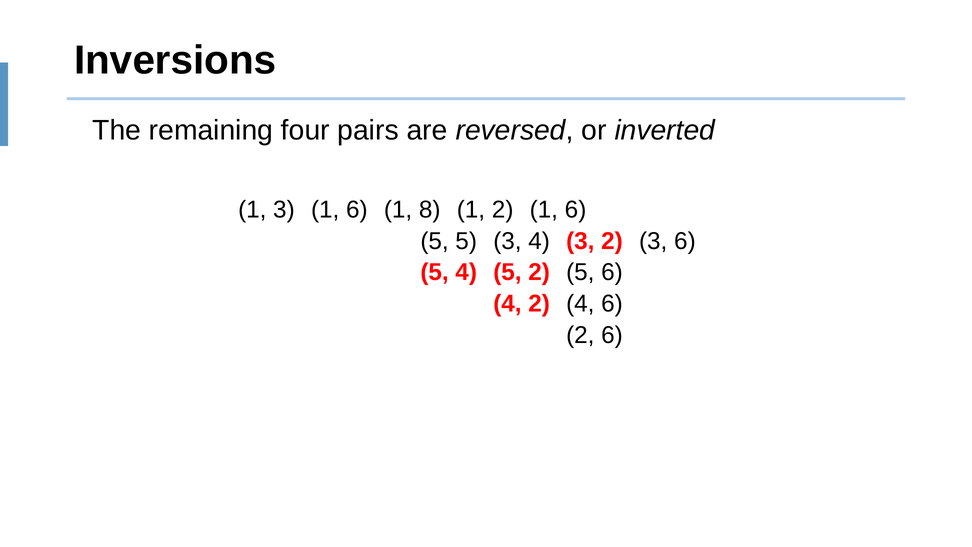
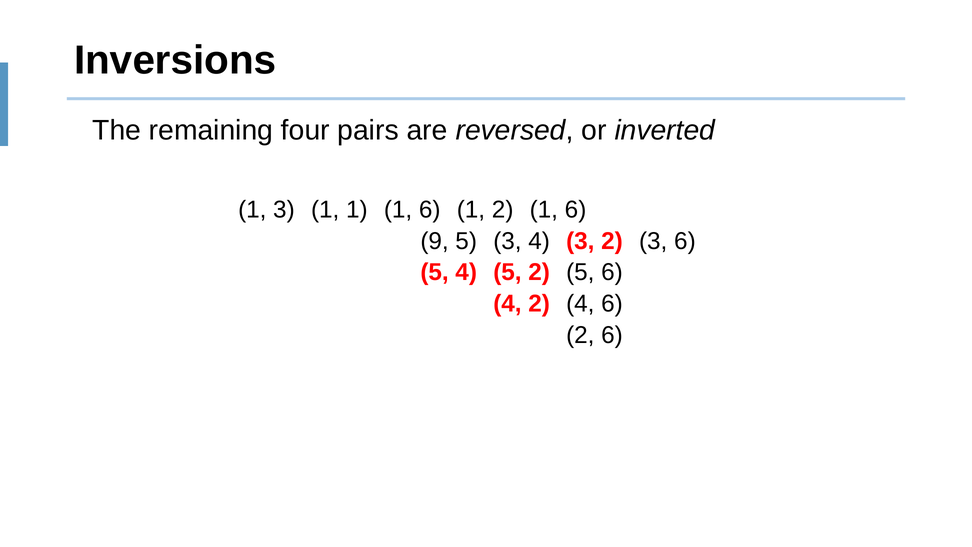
3 1 6: 6 -> 1 (357, 210)
8: 8 -> 6 (430, 210)
5: 5 -> 9 (435, 241)
